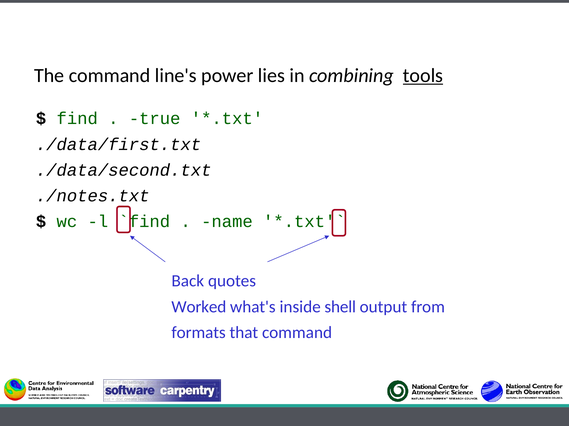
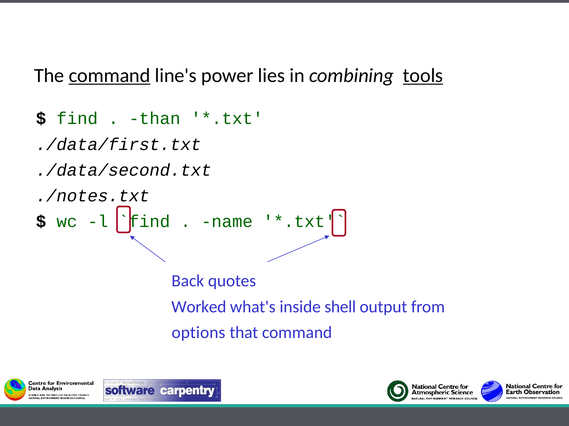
command underline: none -> present (110, 76)
true: true -> than (155, 119)
formats: formats -> options (198, 333)
